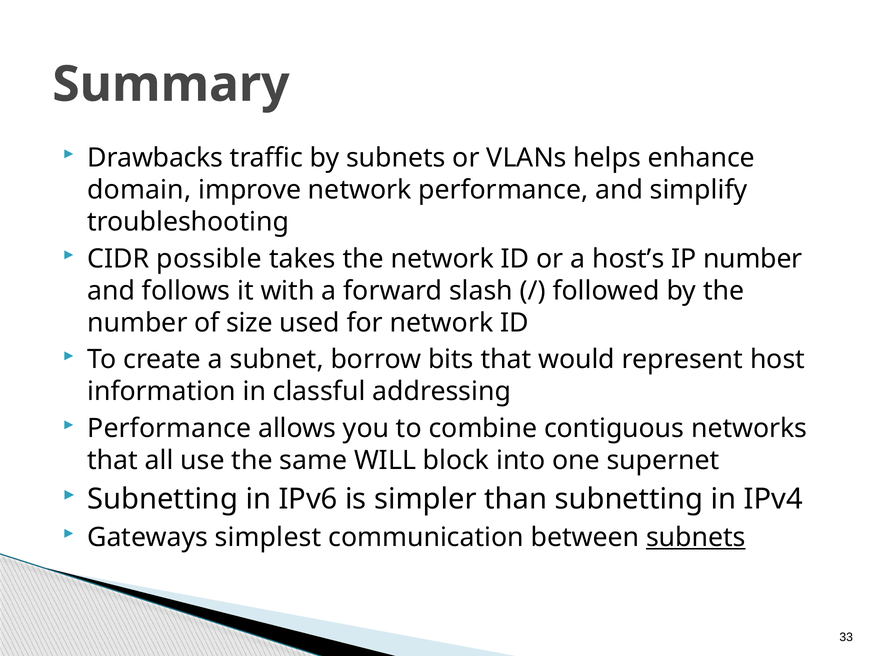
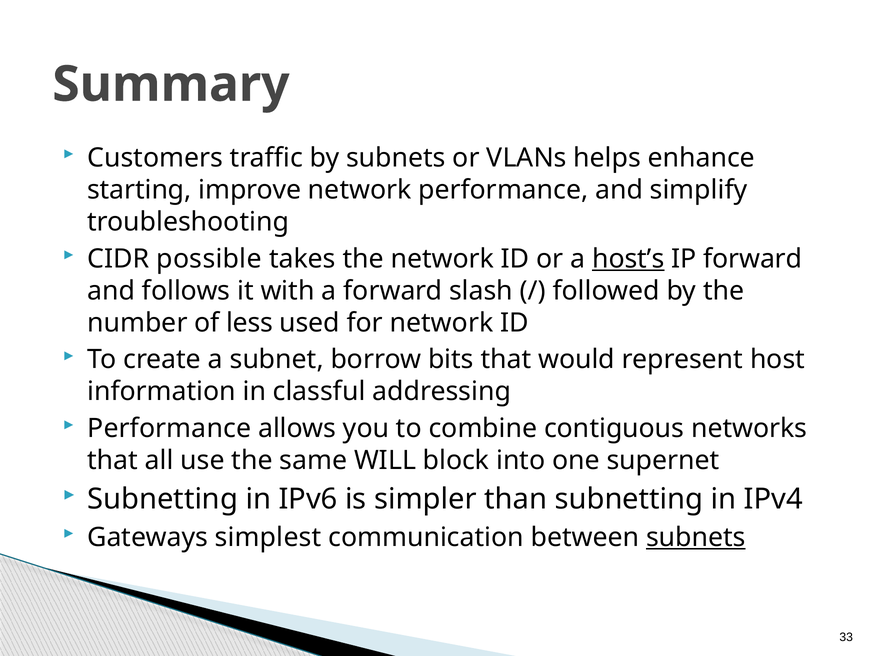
Drawbacks: Drawbacks -> Customers (155, 158)
domain: domain -> starting (139, 190)
host’s underline: none -> present (628, 259)
IP number: number -> forward (753, 259)
size: size -> less (250, 323)
